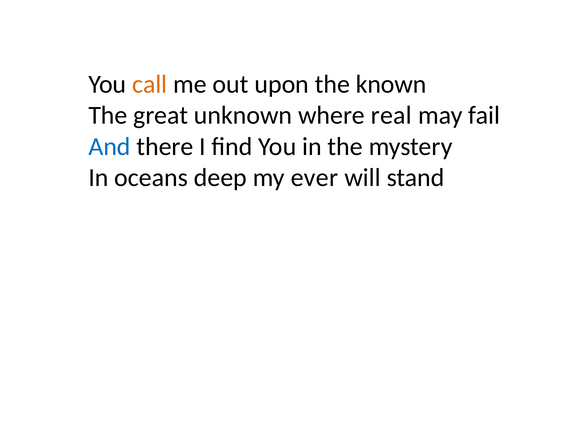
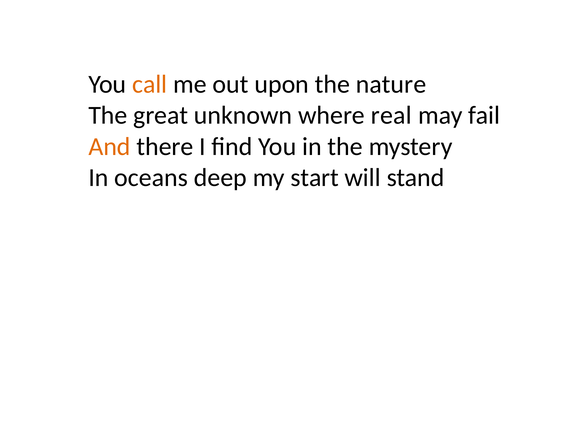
known: known -> nature (391, 84)
And colour: blue -> orange (109, 147)
ever: ever -> start (315, 178)
